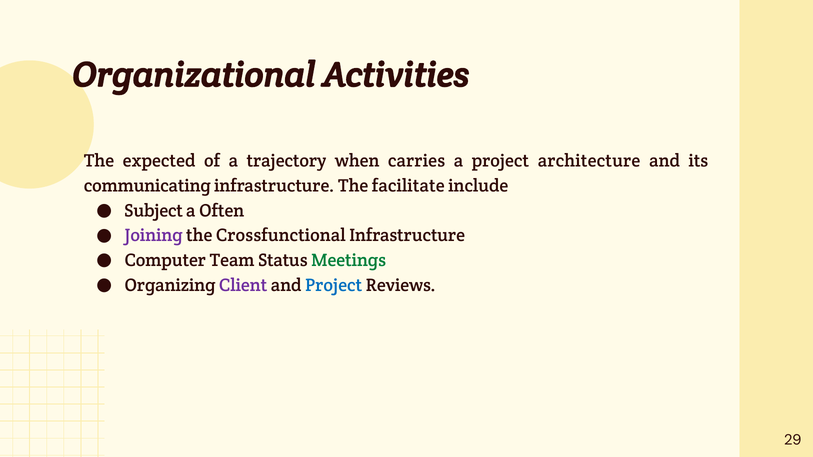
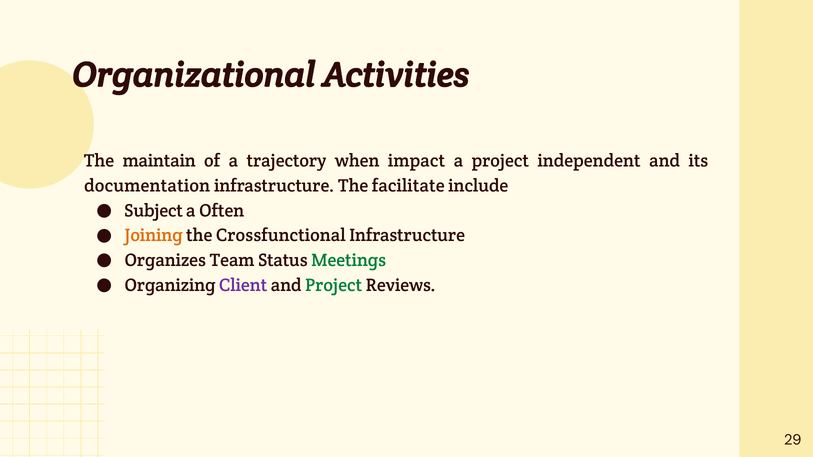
expected: expected -> maintain (159, 161)
carries: carries -> impact (417, 161)
architecture: architecture -> independent (589, 161)
communicating: communicating -> documentation (147, 186)
Joining colour: purple -> orange (154, 236)
Computer: Computer -> Organizes (165, 261)
Project colour: blue -> green (334, 285)
